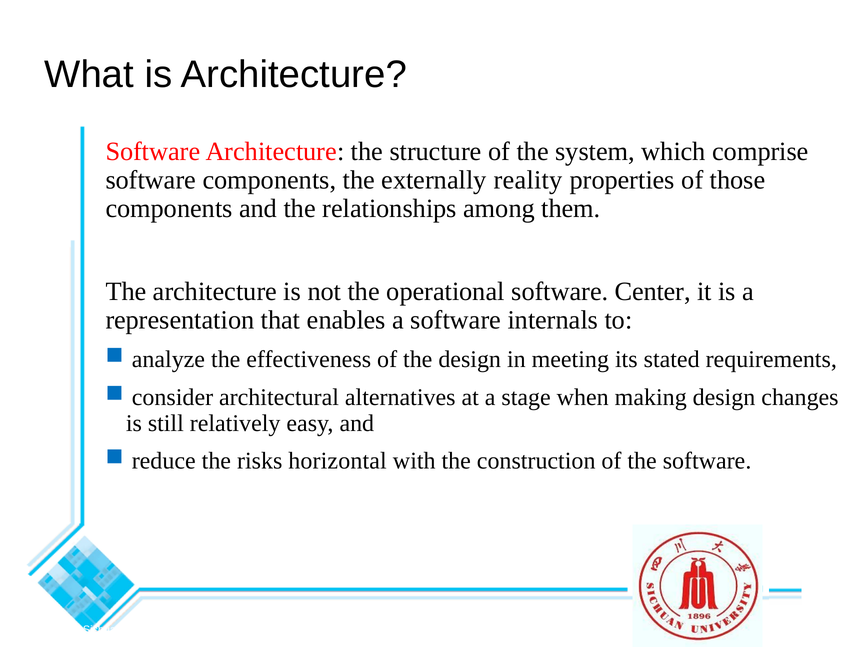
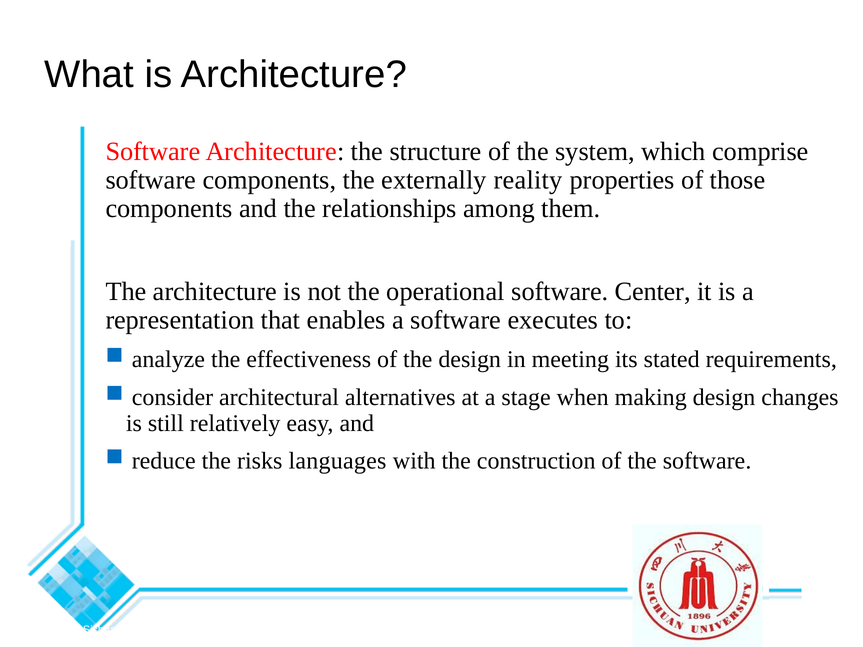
internals: internals -> executes (553, 320)
horizontal: horizontal -> languages (337, 461)
